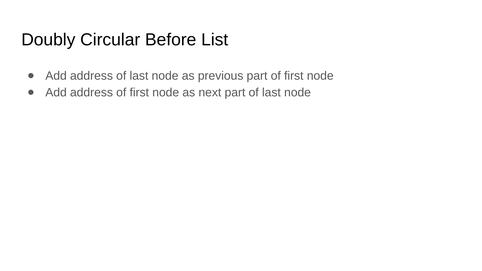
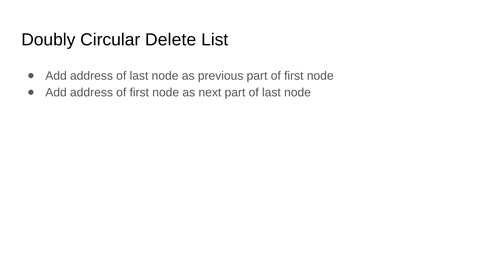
Before: Before -> Delete (171, 40)
